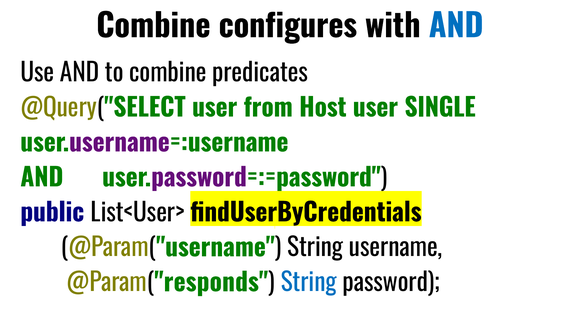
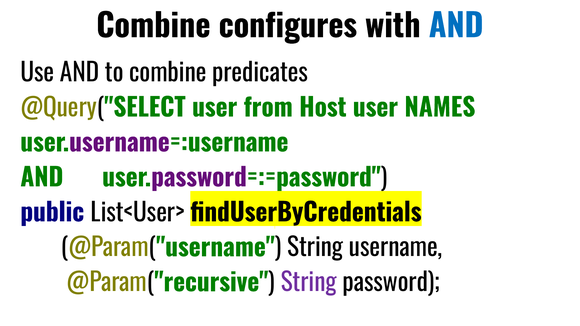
SINGLE: SINGLE -> NAMES (440, 108)
responds: responds -> recursive (211, 283)
String colour: blue -> purple (309, 283)
